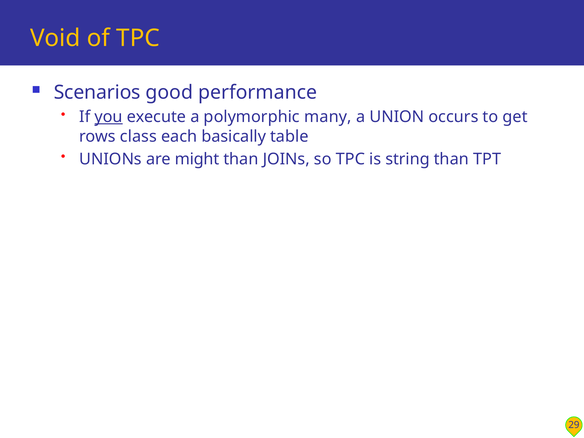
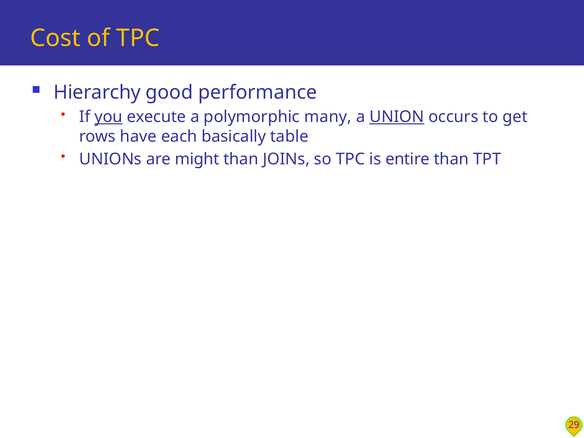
Void: Void -> Cost (55, 38)
Scenarios: Scenarios -> Hierarchy (97, 92)
UNION underline: none -> present (397, 117)
class: class -> have (138, 136)
string: string -> entire (408, 159)
